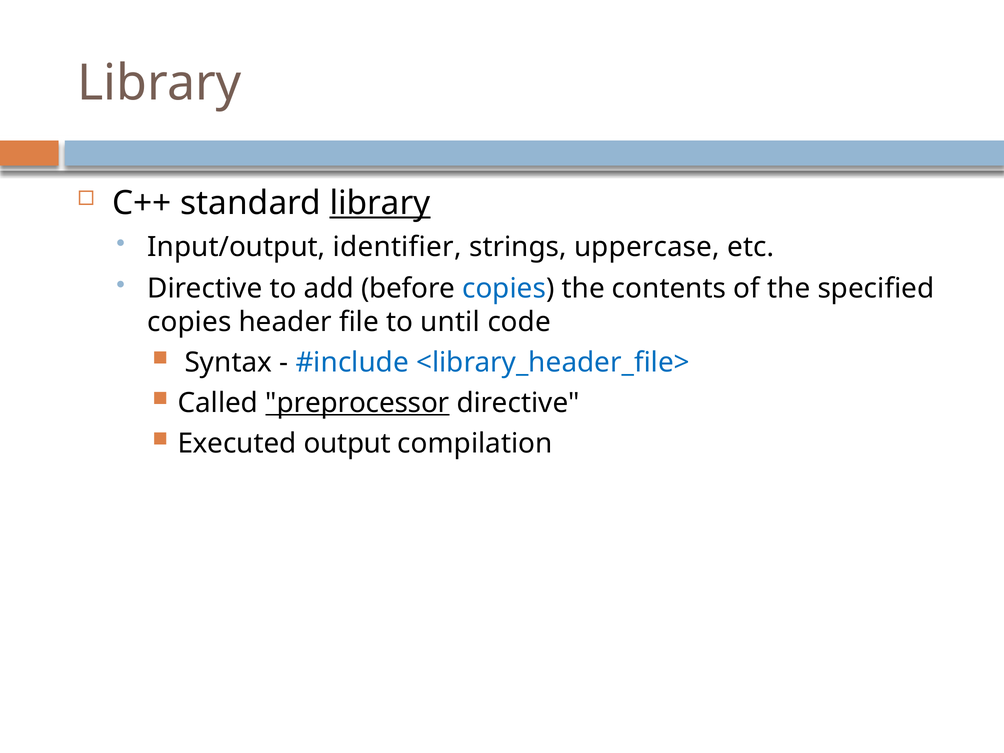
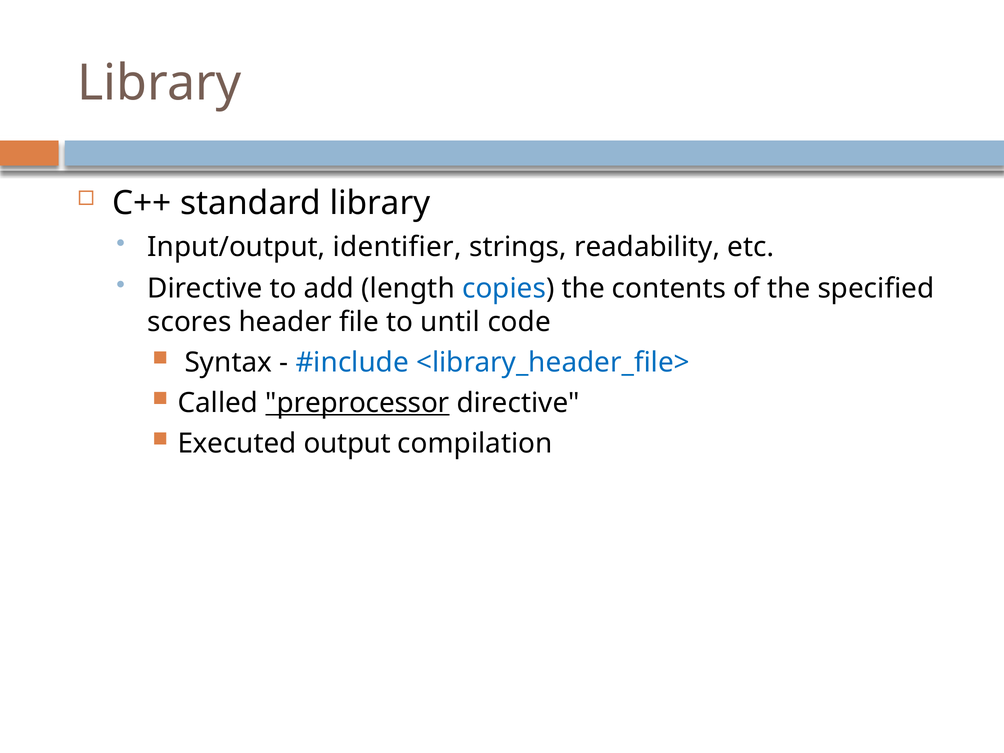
library underline: present -> none (380, 203)
uppercase: uppercase -> readability (647, 247)
before: before -> length (408, 288)
copies: copies -> scores (189, 322)
